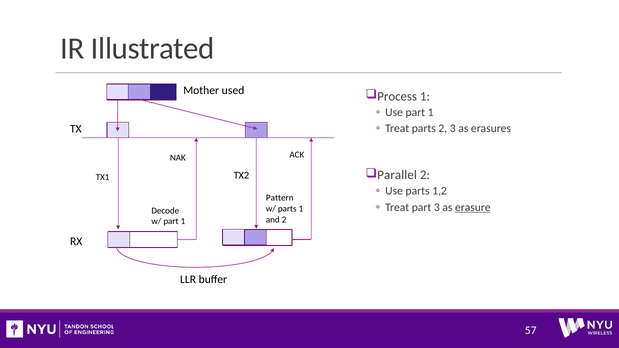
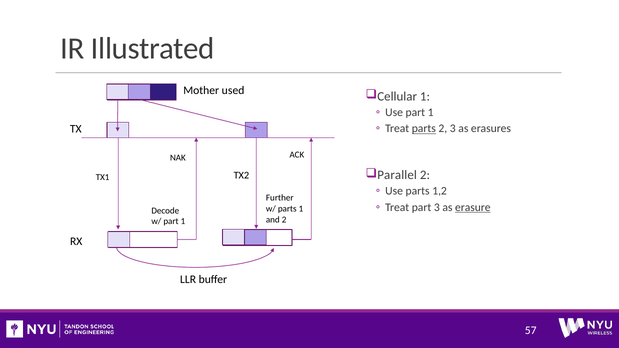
Process: Process -> Cellular (397, 96)
parts underline: none -> present (424, 129)
Pattern: Pattern -> Further (280, 198)
